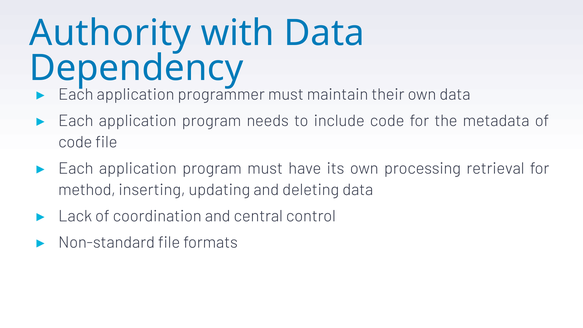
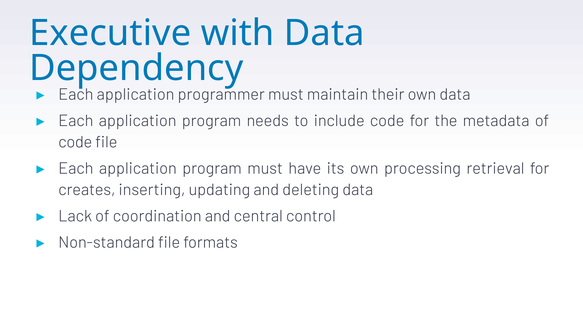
Authority: Authority -> Executive (110, 33)
method: method -> creates (87, 190)
